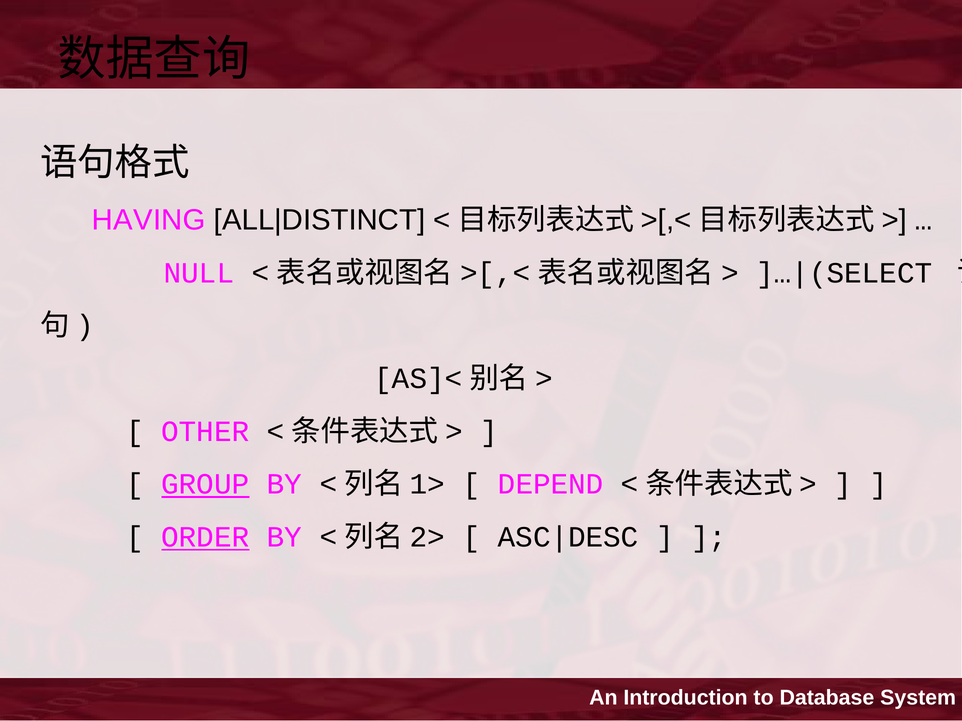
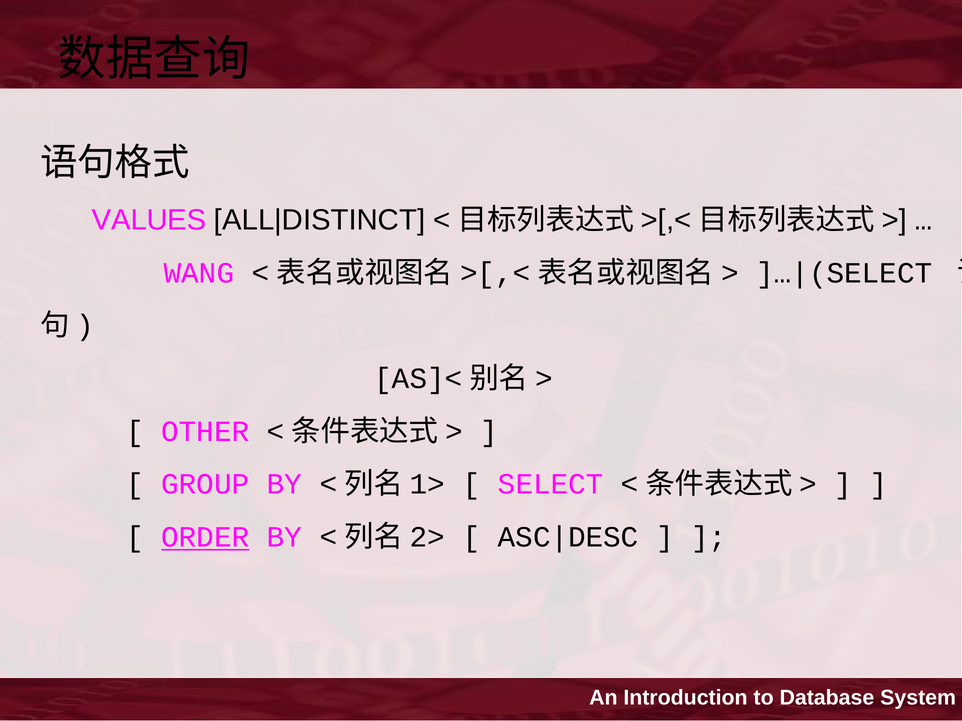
HAVING: HAVING -> VALUES (149, 220)
NULL: NULL -> WANG (199, 273)
GROUP underline: present -> none (205, 485)
DEPEND: DEPEND -> SELECT (551, 485)
